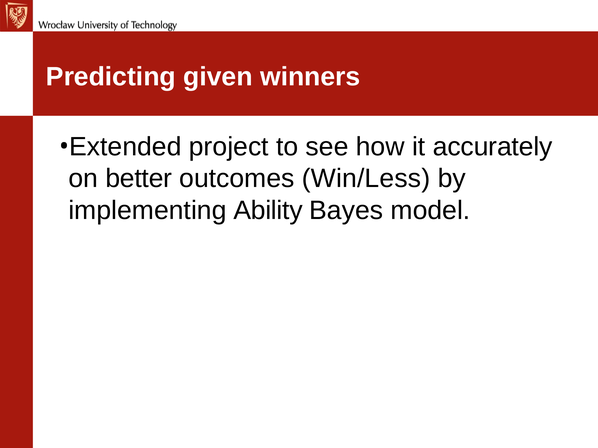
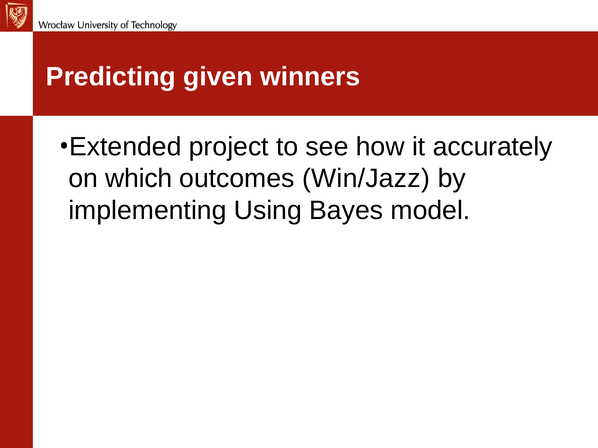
better: better -> which (139, 179)
Win/Less: Win/Less -> Win/Jazz (366, 179)
Ability: Ability -> Using (268, 211)
